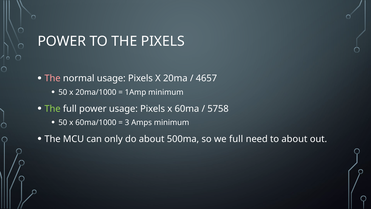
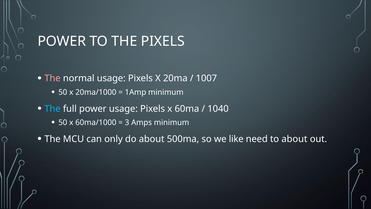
4657: 4657 -> 1007 (206, 78)
The colour: light green -> light blue (53, 109)
5758: 5758 -> 1040 (218, 109)
we full: full -> like (236, 139)
